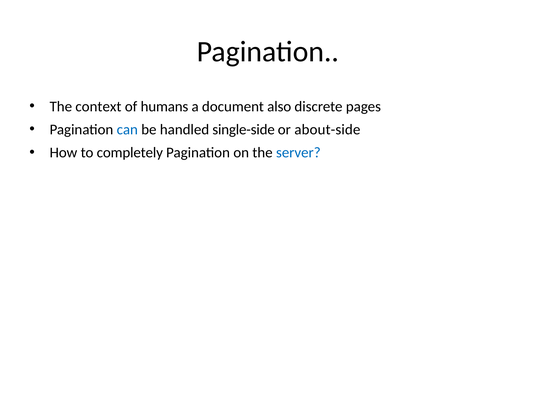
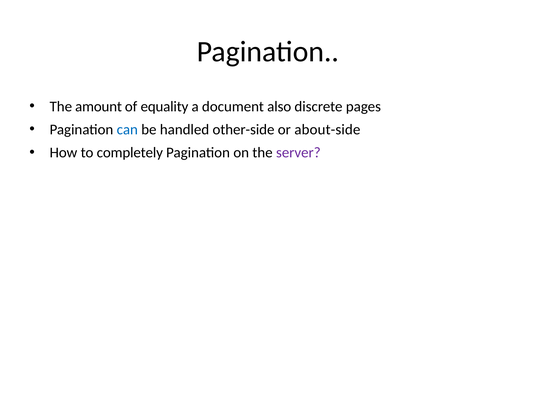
context: context -> amount (99, 106)
humans: humans -> equality (164, 106)
single-side: single-side -> other-side (243, 130)
server colour: blue -> purple (298, 153)
